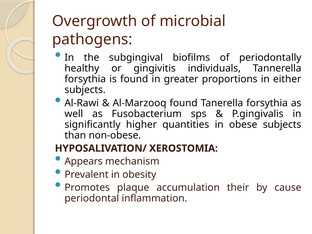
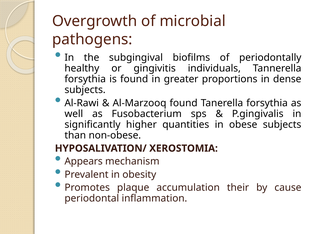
either: either -> dense (287, 79)
